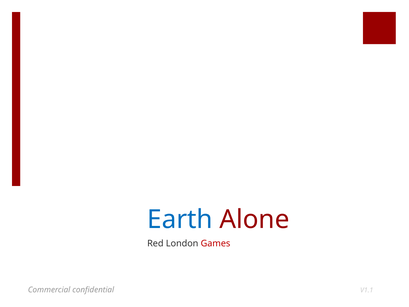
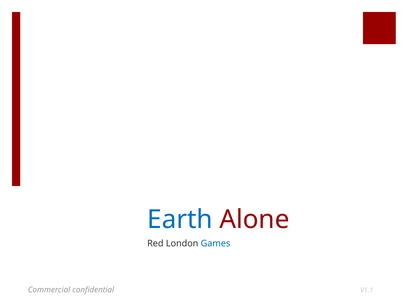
Games colour: red -> blue (215, 243)
